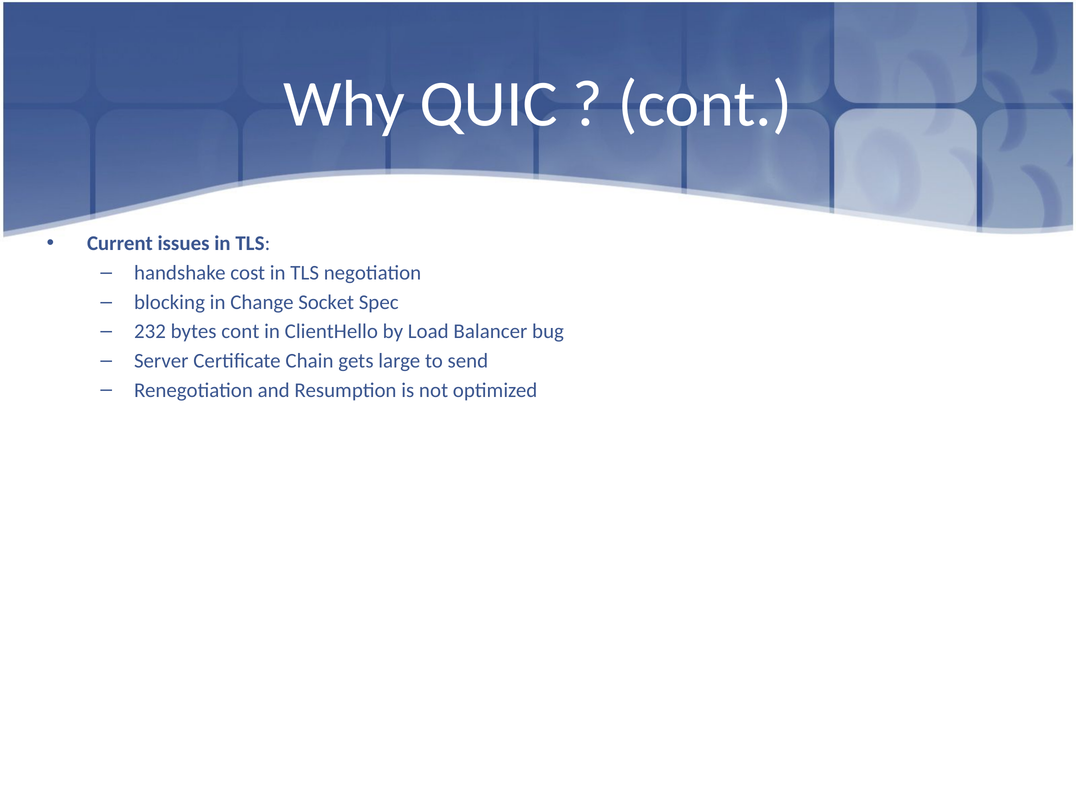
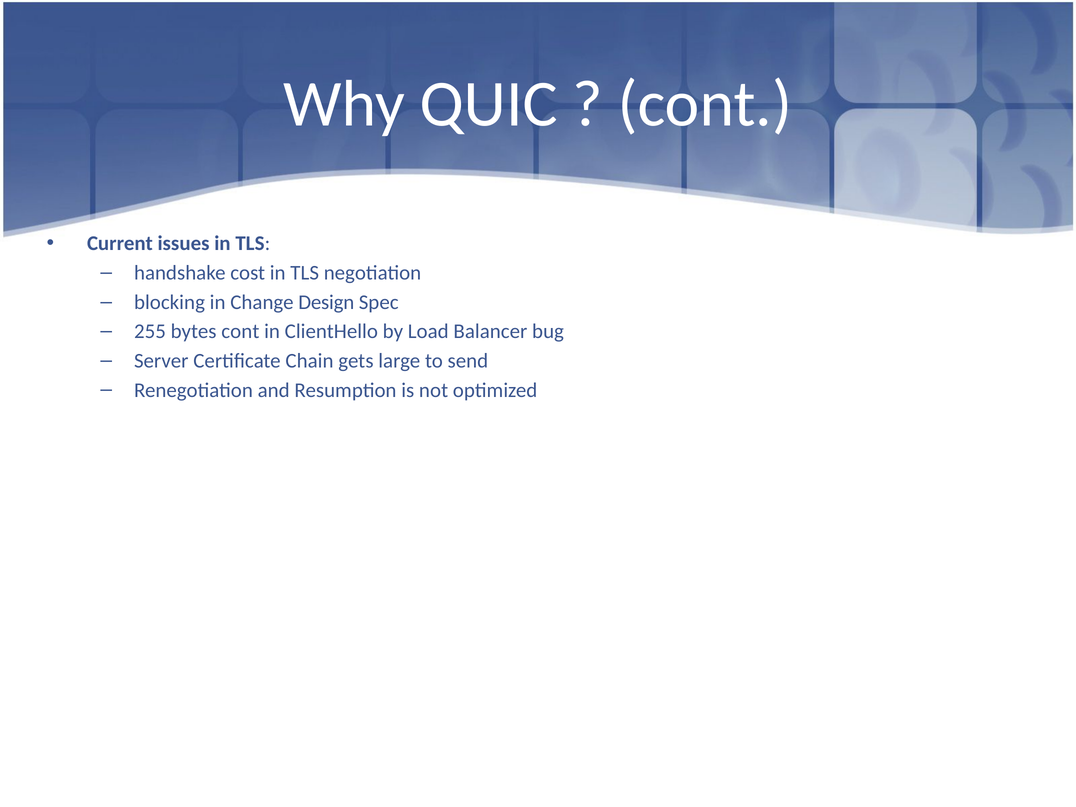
Socket: Socket -> Design (326, 302)
232: 232 -> 255 (150, 332)
